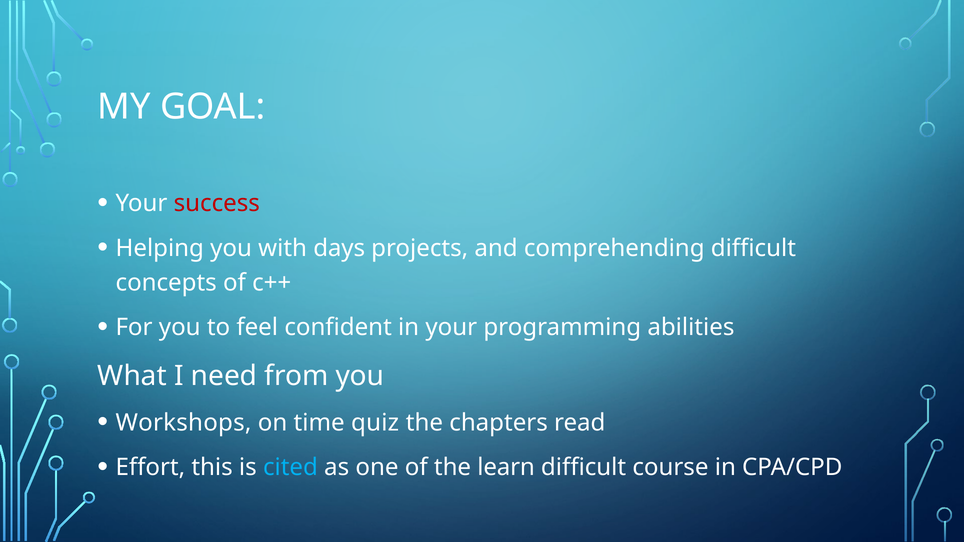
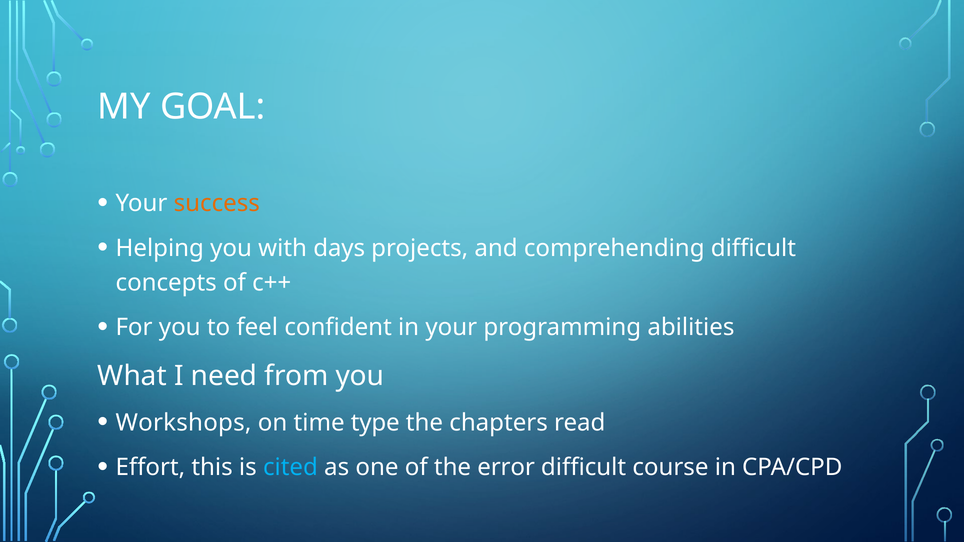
success colour: red -> orange (217, 203)
quiz: quiz -> type (375, 423)
learn: learn -> error (506, 468)
